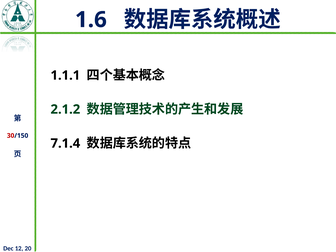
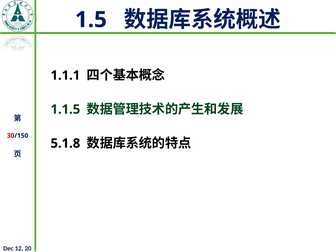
1.6: 1.6 -> 1.5 (91, 20)
2.1.2: 2.1.2 -> 1.1.5 (65, 109)
7.1.4: 7.1.4 -> 5.1.8 (65, 143)
